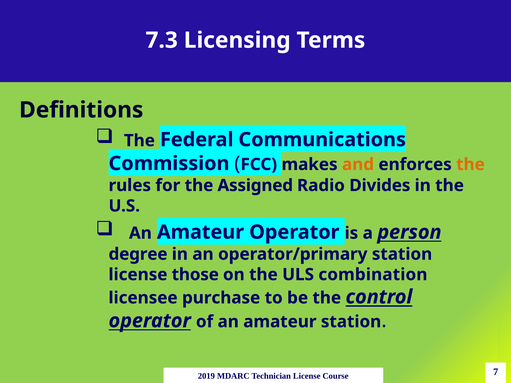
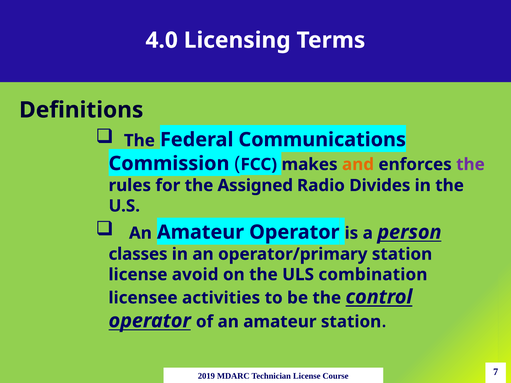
7.3: 7.3 -> 4.0 (162, 40)
the colour: orange -> purple (470, 165)
degree: degree -> classes (138, 254)
those: those -> avoid (195, 275)
purchase: purchase -> activities (221, 298)
